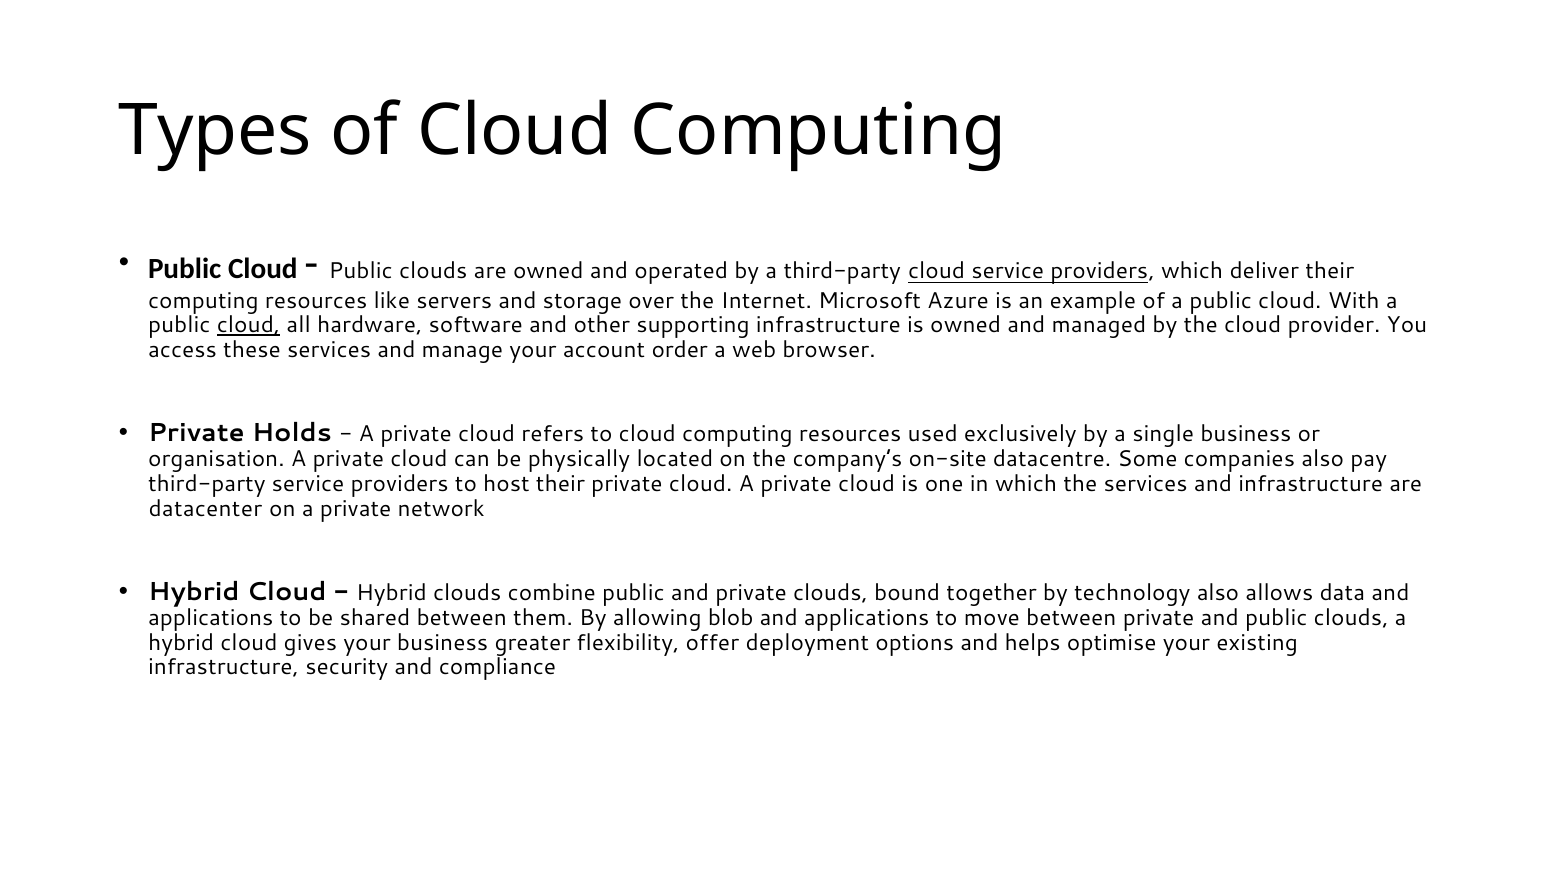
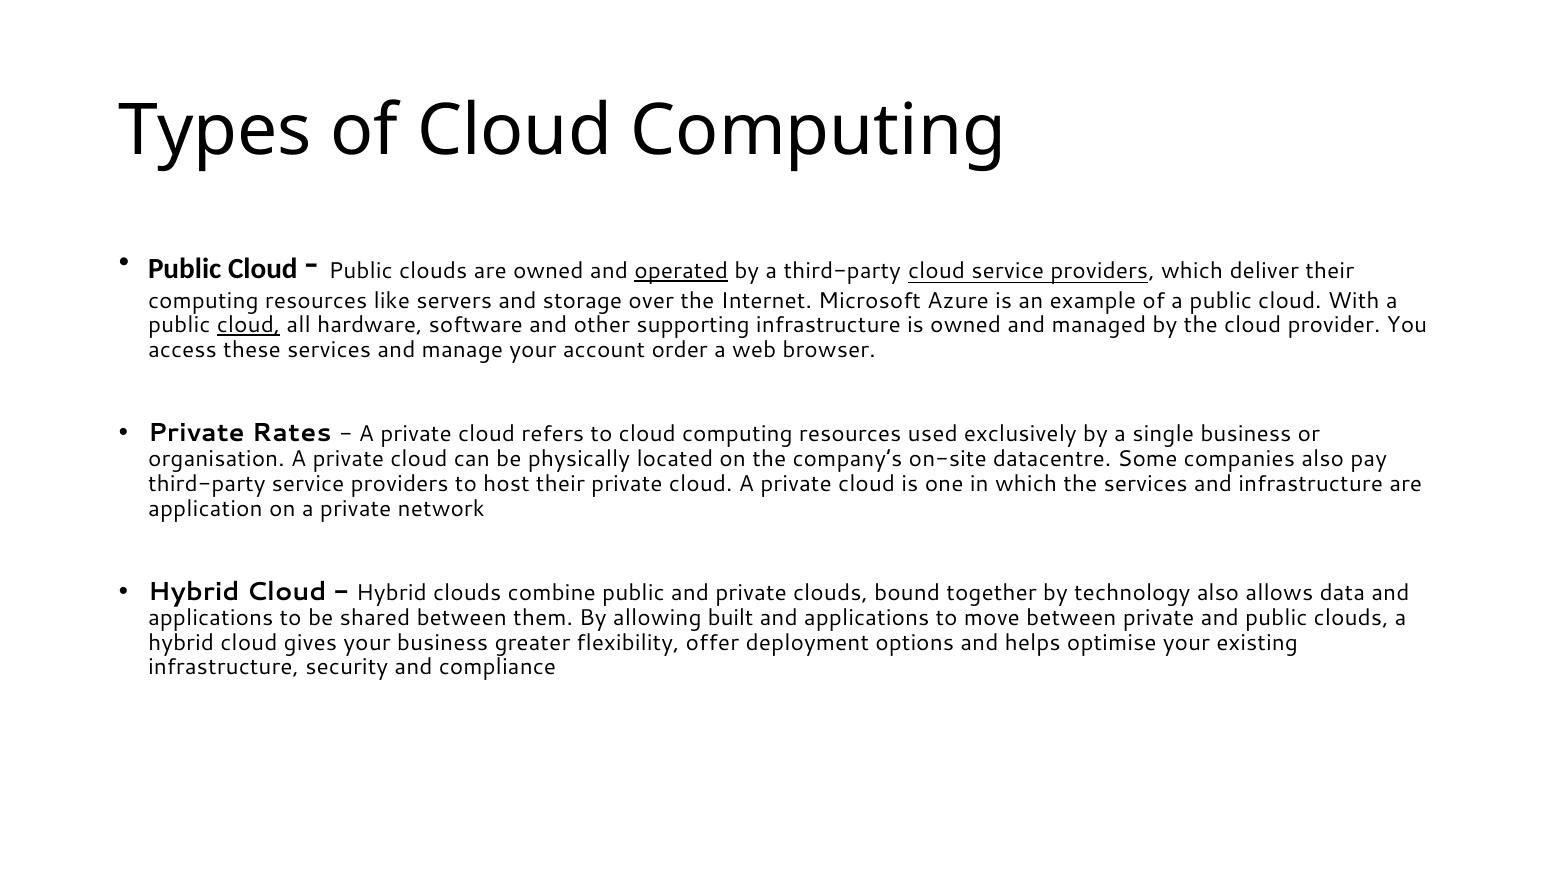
operated underline: none -> present (681, 271)
Holds: Holds -> Rates (292, 433)
datacenter: datacenter -> application (205, 509)
blob: blob -> built (731, 618)
